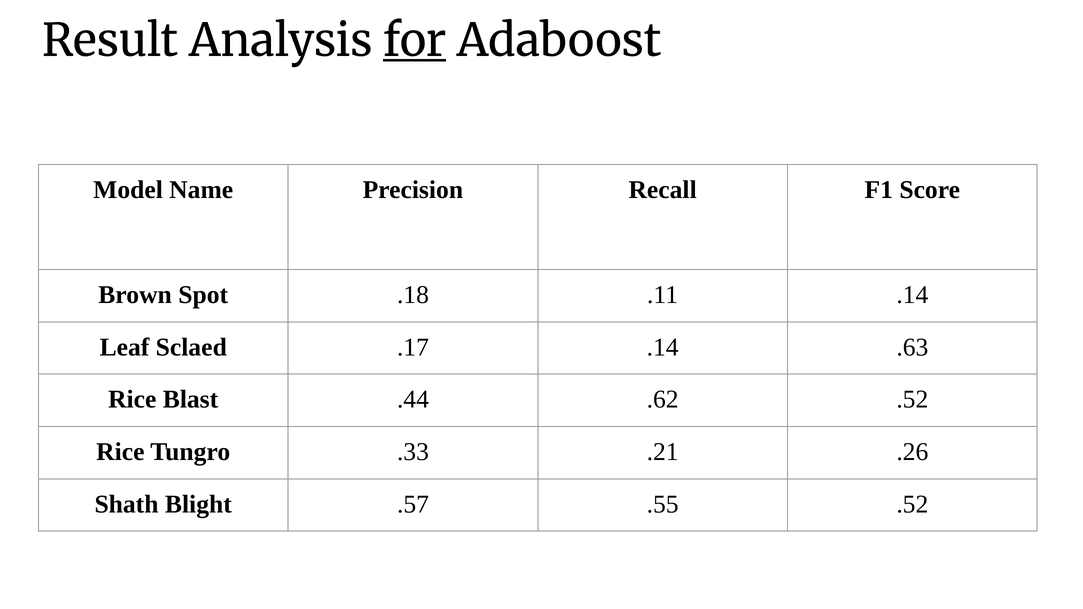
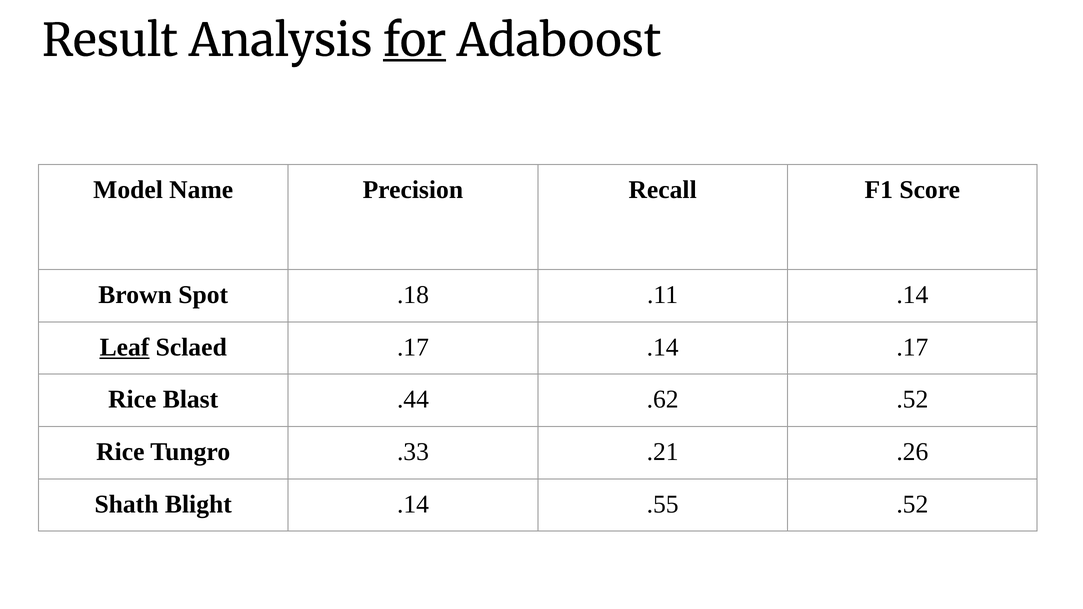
Leaf underline: none -> present (124, 347)
.14 .63: .63 -> .17 (912, 347)
Blight .57: .57 -> .14 (413, 504)
